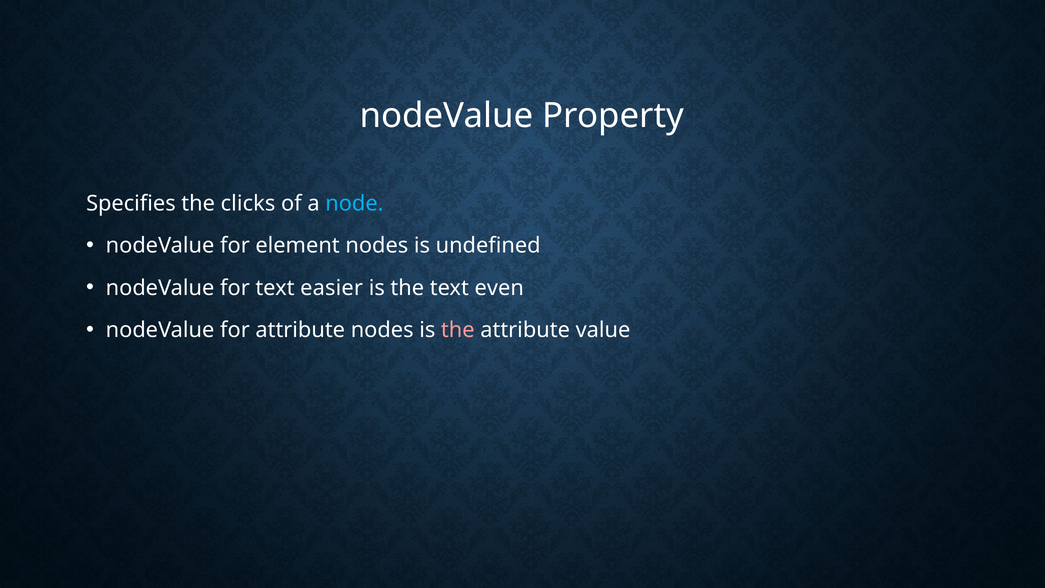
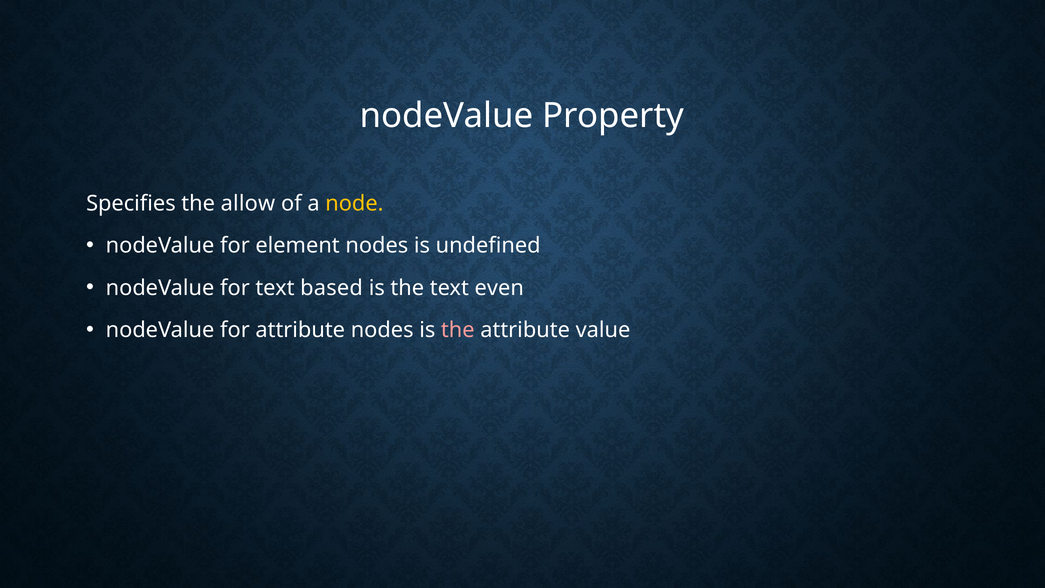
clicks: clicks -> allow (248, 203)
node colour: light blue -> yellow (354, 203)
easier: easier -> based (332, 288)
